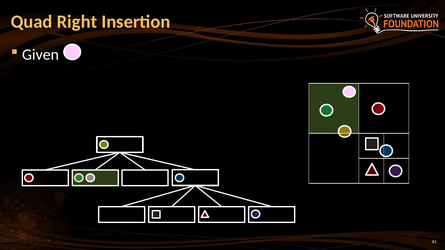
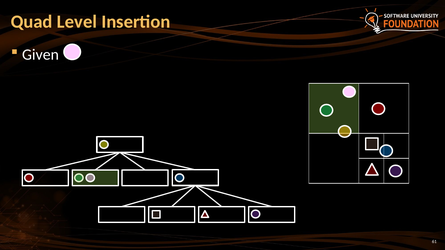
Right: Right -> Level (77, 22)
